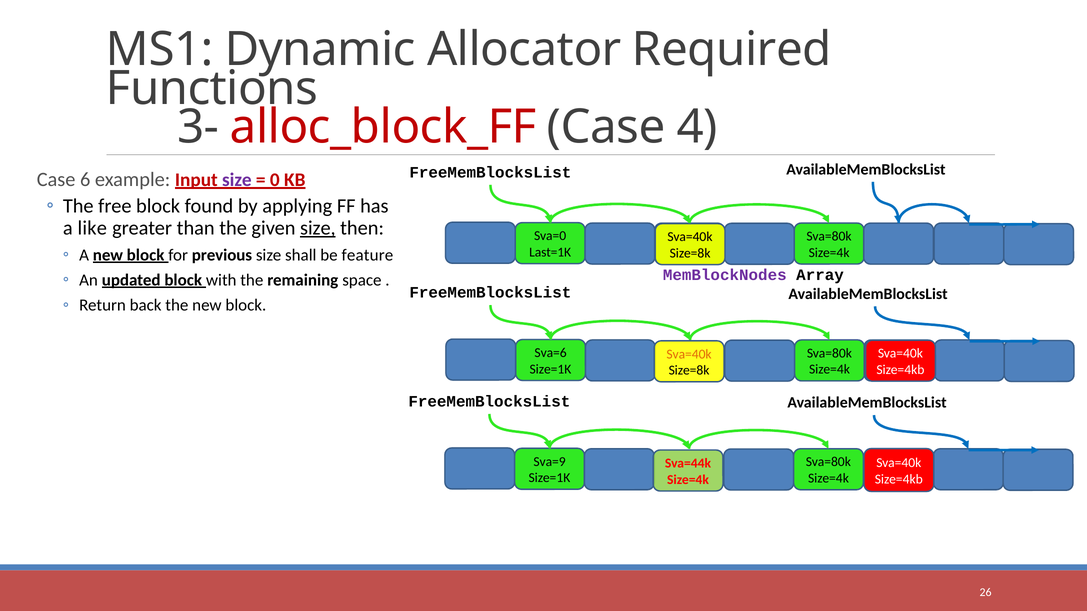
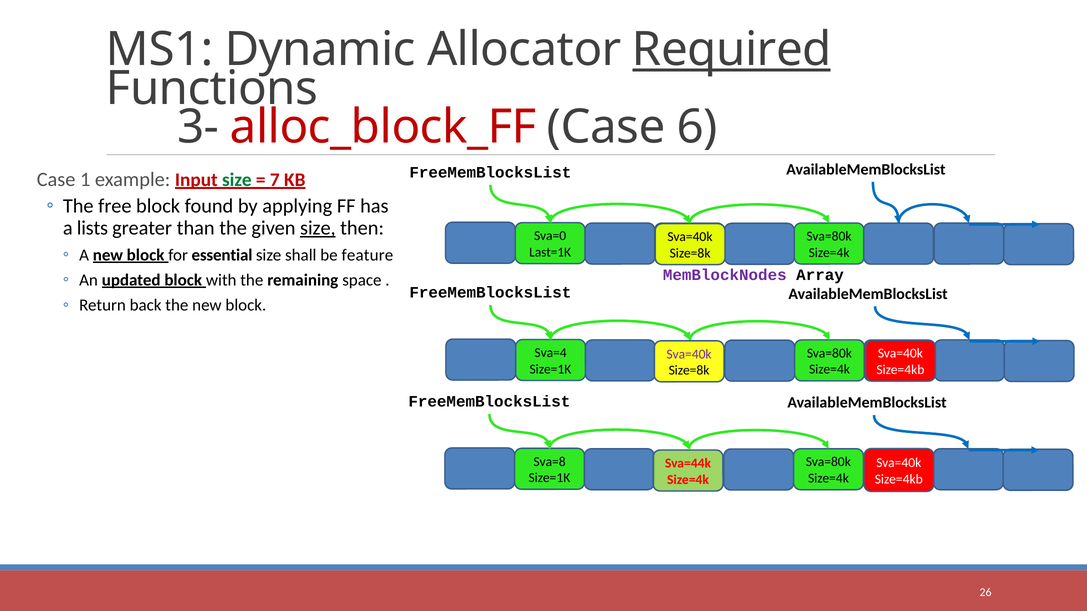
Required underline: none -> present (732, 50)
4: 4 -> 6 (697, 127)
6: 6 -> 1 (85, 180)
size colour: purple -> green (237, 180)
0: 0 -> 7 (275, 180)
like: like -> lists (92, 228)
previous: previous -> essential (222, 255)
Sva=6: Sva=6 -> Sva=4 (551, 353)
Sva=40k colour: orange -> purple (689, 354)
Sva=9: Sva=9 -> Sva=8 (550, 462)
